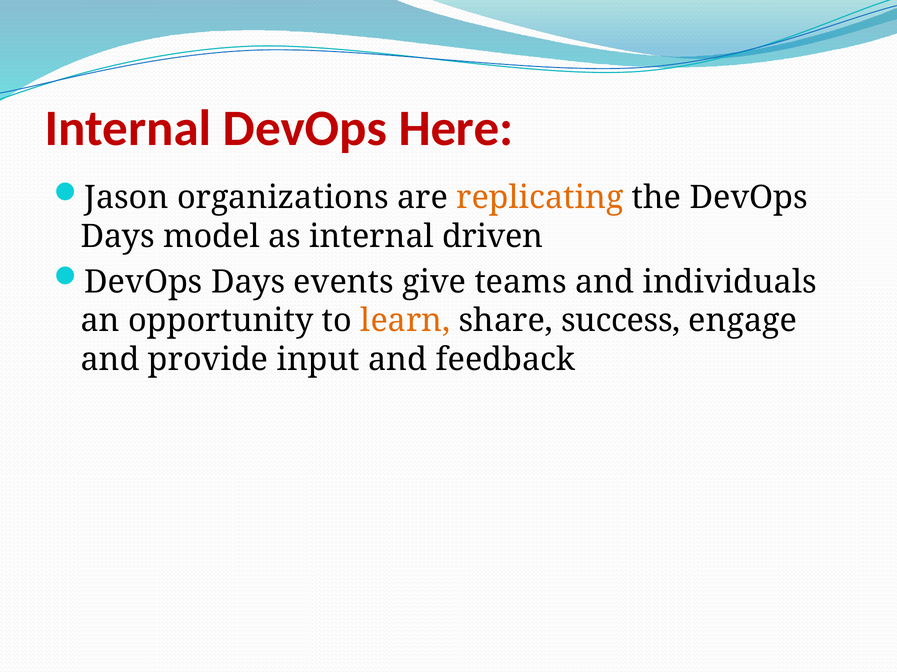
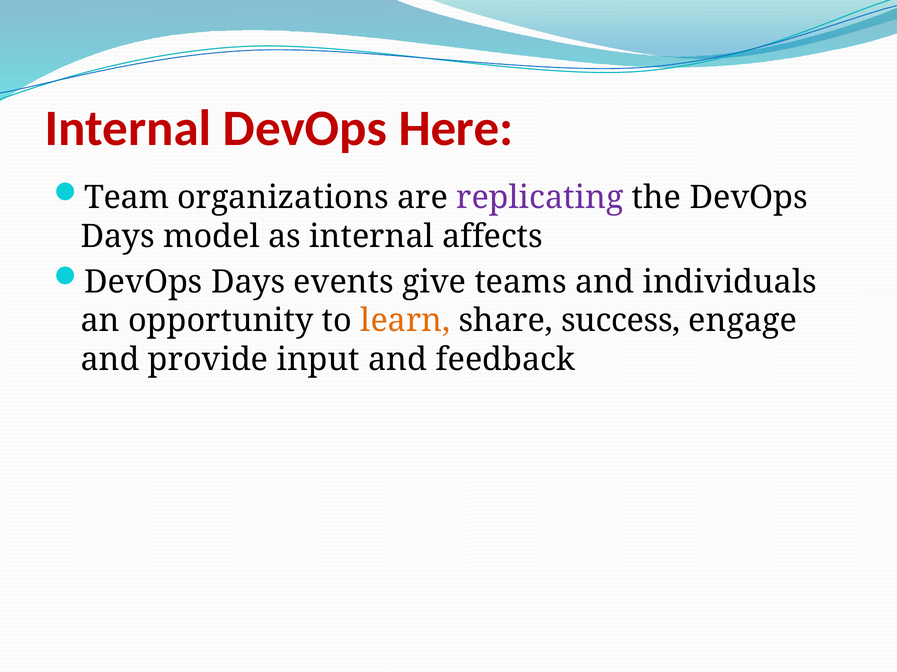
Jason: Jason -> Team (127, 198)
replicating colour: orange -> purple (540, 198)
driven: driven -> affects (493, 237)
